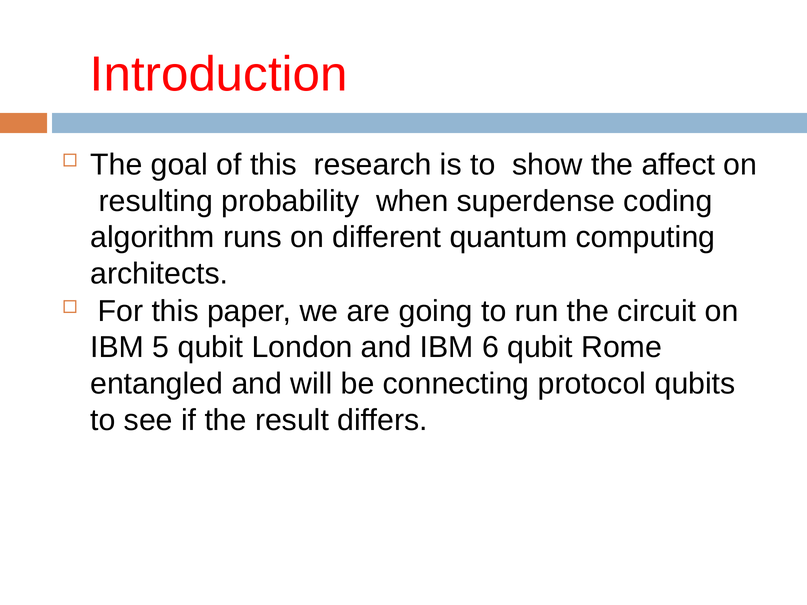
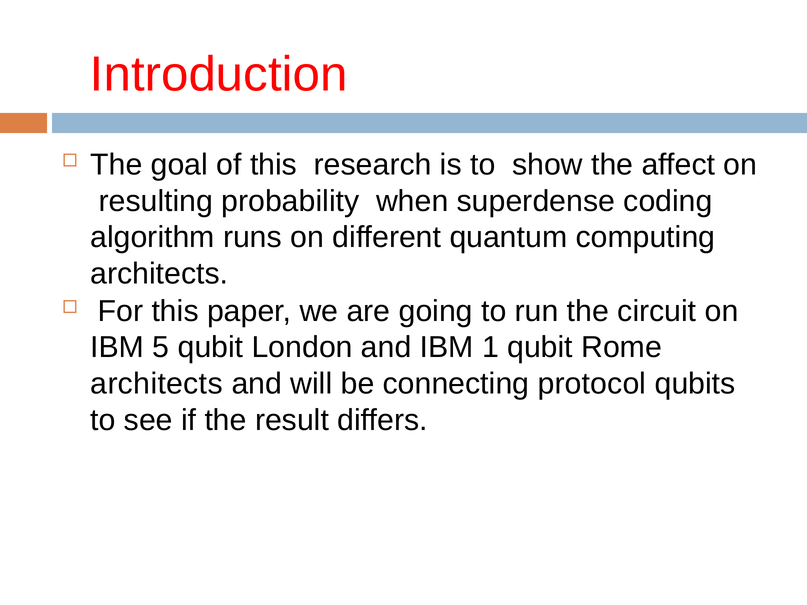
6: 6 -> 1 (490, 348)
entangled: entangled -> architects (157, 384)
